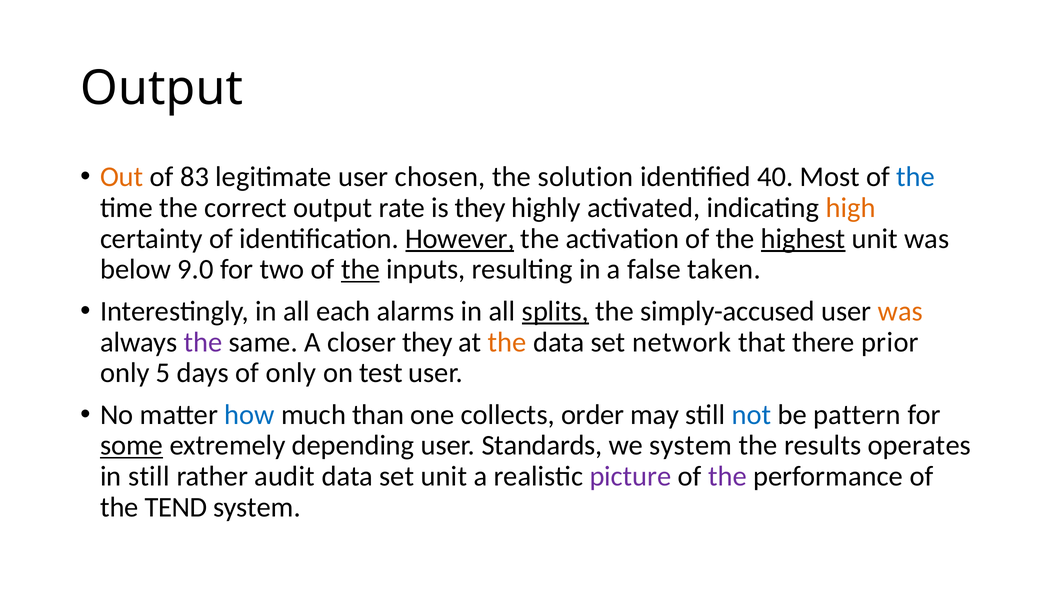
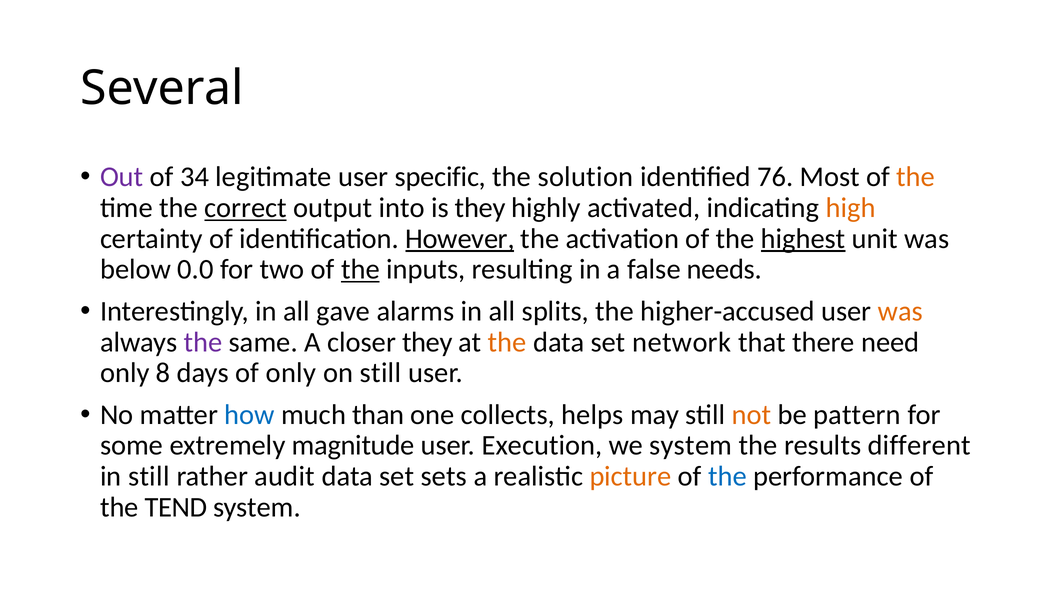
Output: Output -> Several (162, 88)
Out colour: orange -> purple (122, 177)
83: 83 -> 34 (195, 177)
chosen: chosen -> specific (440, 177)
40: 40 -> 76 (775, 177)
the colour: blue -> orange (916, 177)
correct underline: none -> present (246, 208)
rate: rate -> into (402, 208)
9.0: 9.0 -> 0.0 (196, 269)
taken: taken -> needs (724, 269)
each: each -> gave (343, 311)
splits underline: present -> none (555, 311)
simply-accused: simply-accused -> higher-accused (728, 311)
prior: prior -> need (890, 342)
5: 5 -> 8 (163, 372)
on test: test -> still (381, 372)
order: order -> helps (592, 414)
not colour: blue -> orange (752, 414)
some underline: present -> none (132, 445)
depending: depending -> magnitude (353, 445)
Standards: Standards -> Execution (542, 445)
operates: operates -> different (919, 445)
set unit: unit -> sets (444, 476)
picture colour: purple -> orange (630, 476)
the colour: purple -> blue (727, 476)
